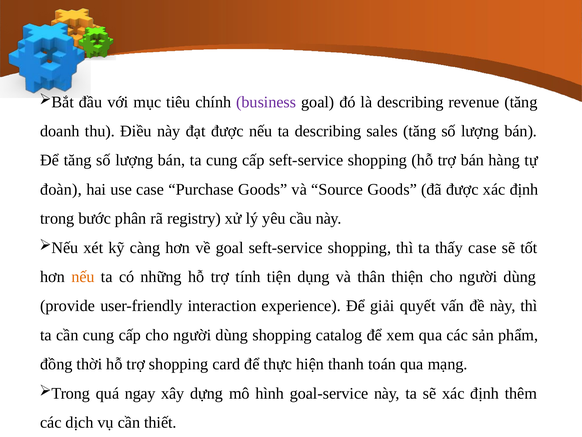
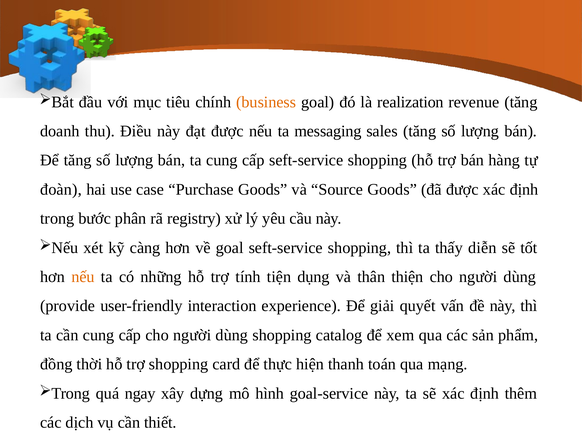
business colour: purple -> orange (266, 102)
là describing: describing -> realization (410, 102)
ta describing: describing -> messaging (328, 131)
thấy case: case -> diễn (482, 247)
